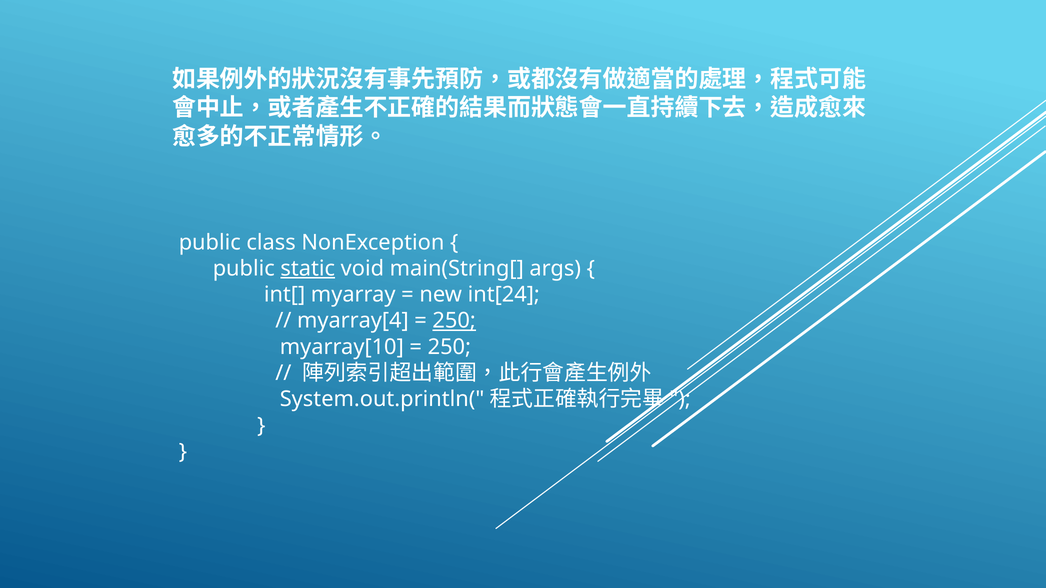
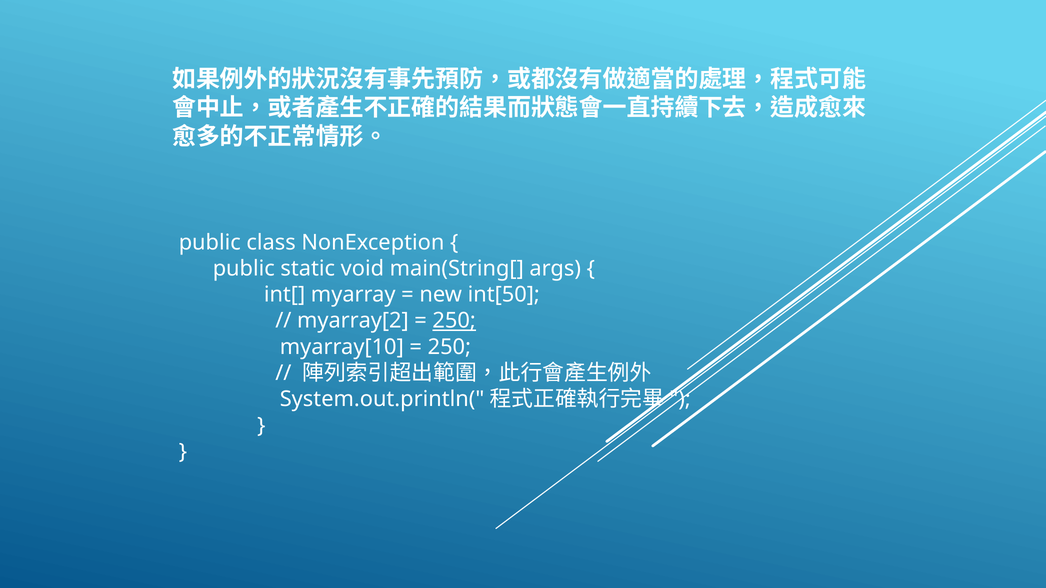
static underline: present -> none (308, 269)
int[24: int[24 -> int[50 (504, 295)
myarray[4: myarray[4 -> myarray[2 (353, 321)
